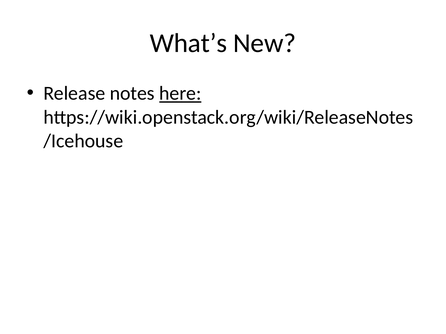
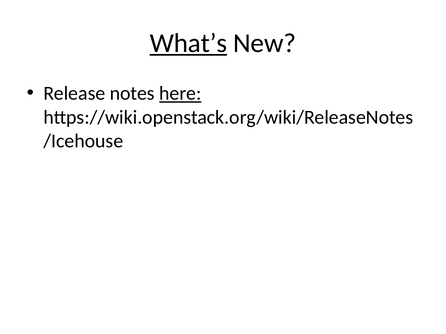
What’s underline: none -> present (188, 43)
